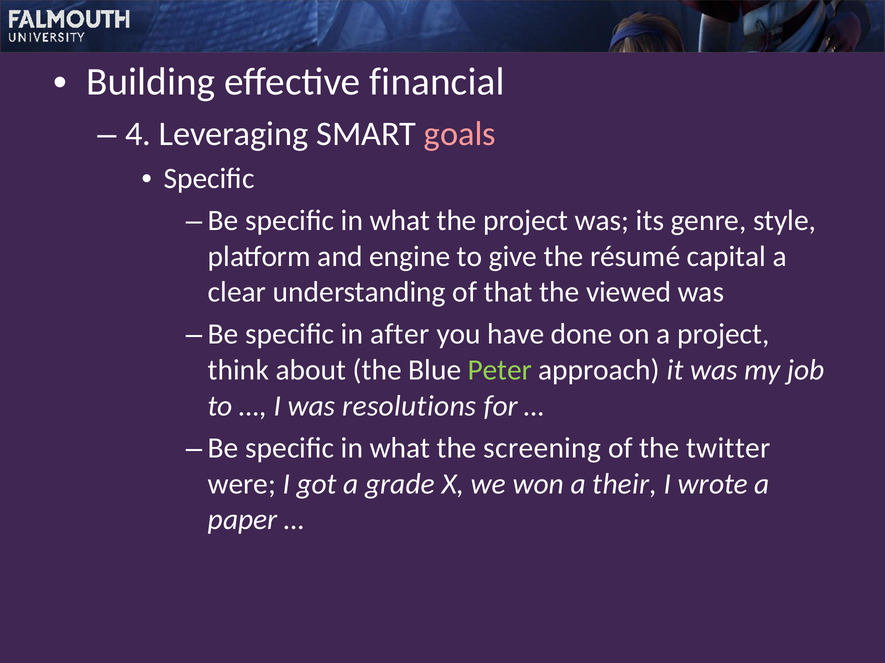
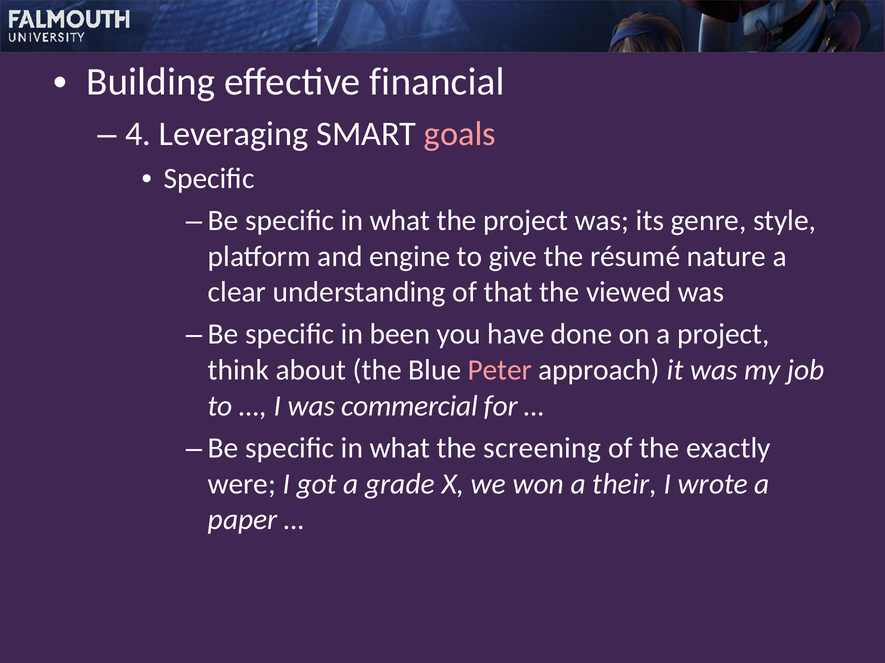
capital: capital -> nature (727, 257)
after: after -> been (400, 334)
Peter colour: light green -> pink (500, 370)
resolutions: resolutions -> commercial (410, 406)
twitter: twitter -> exactly (728, 448)
